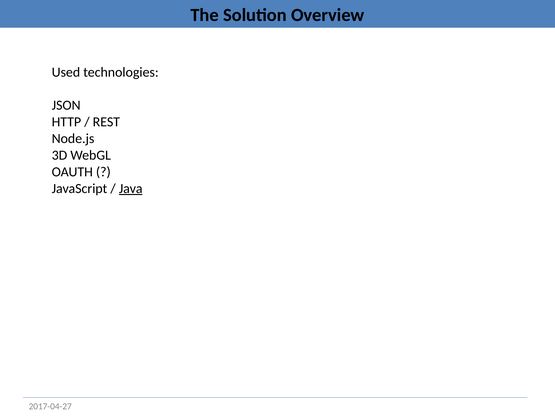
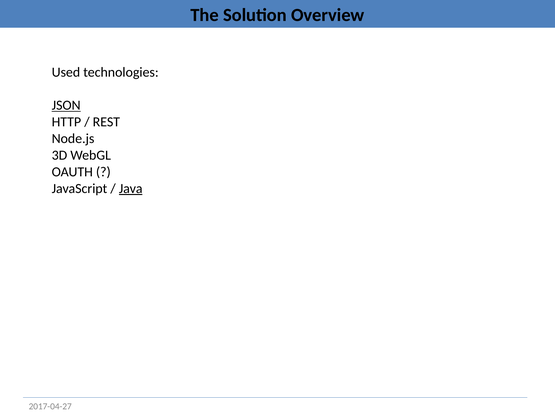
JSON underline: none -> present (66, 105)
